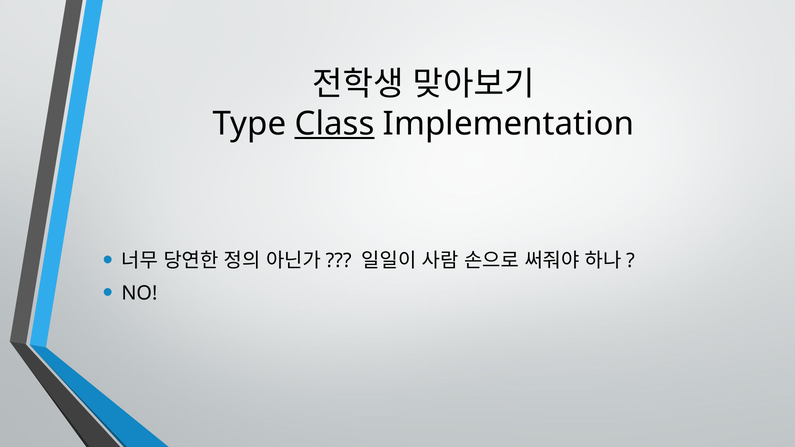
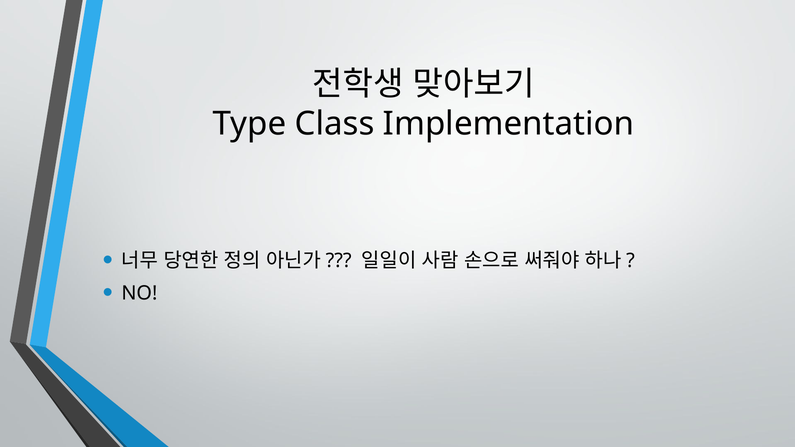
Class underline: present -> none (335, 124)
